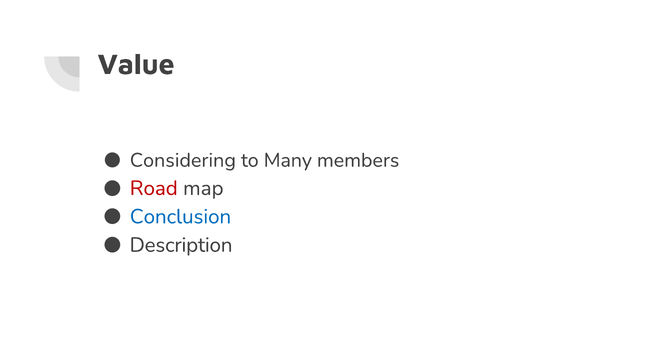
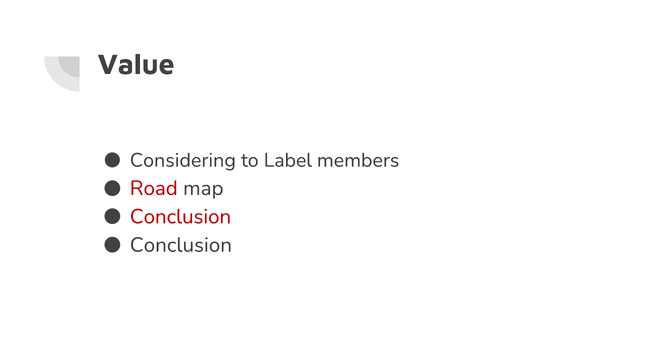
Many: Many -> Label (288, 160)
Conclusion colour: blue -> red (180, 216)
Description: Description -> Conclusion (181, 245)
